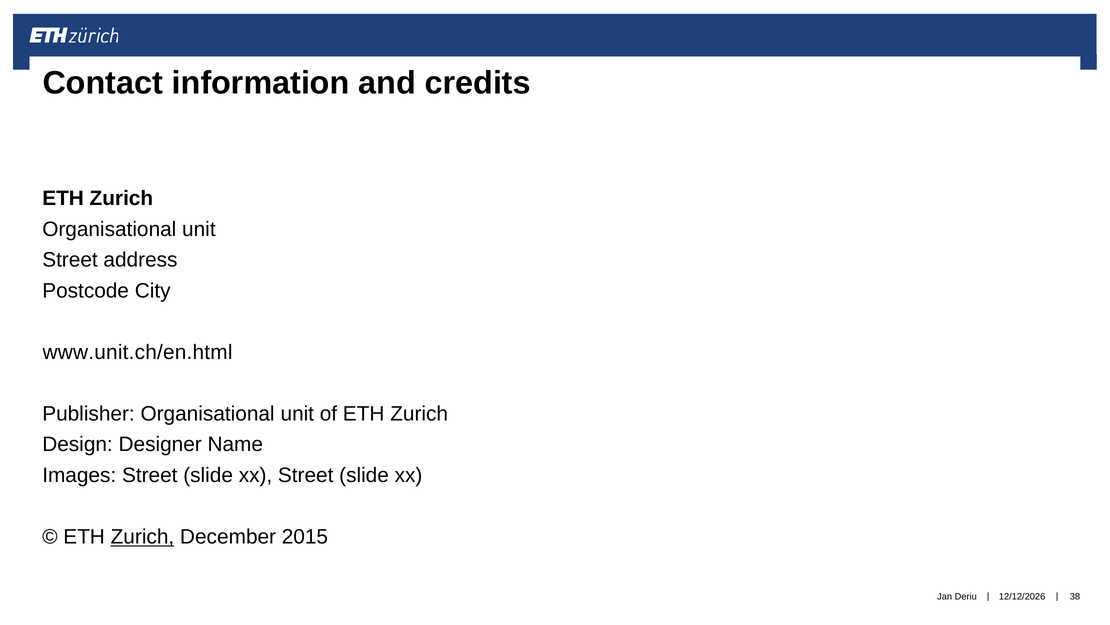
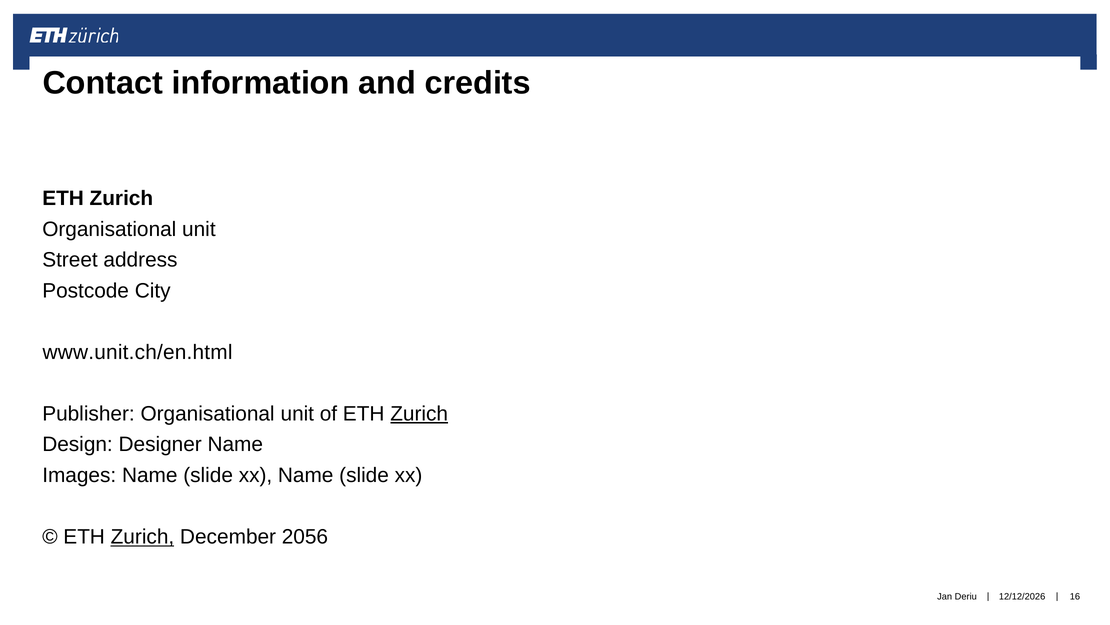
Zurich underline: none -> present (419, 414)
Images Street: Street -> Name (150, 475)
xx Street: Street -> Name (306, 475)
2015: 2015 -> 2056 (305, 537)
38: 38 -> 16 (1075, 597)
